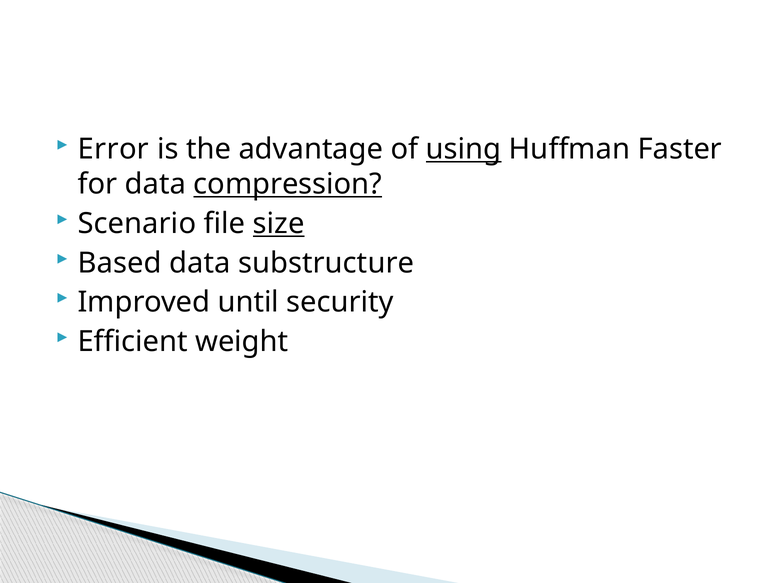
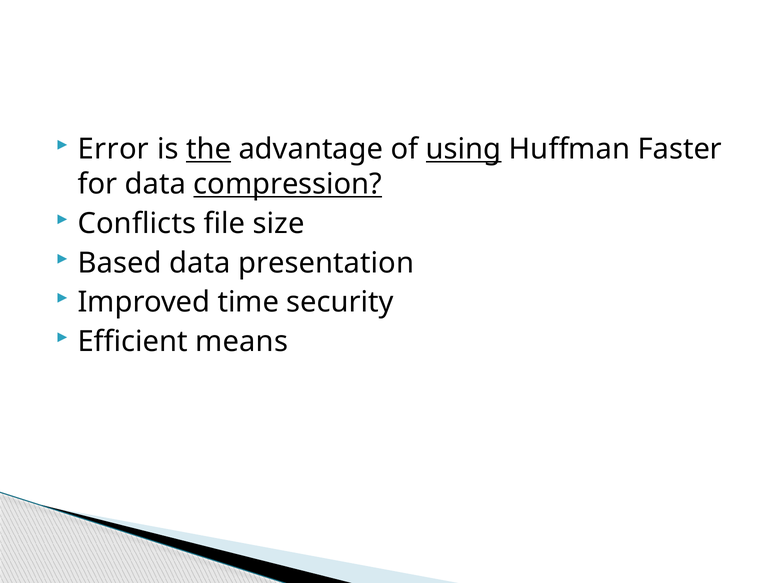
the underline: none -> present (209, 149)
Scenario: Scenario -> Conflicts (137, 224)
size underline: present -> none (279, 224)
substructure: substructure -> presentation (326, 263)
until: until -> time (248, 302)
weight: weight -> means (242, 341)
